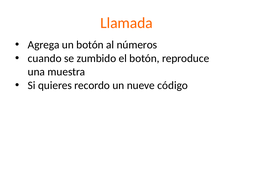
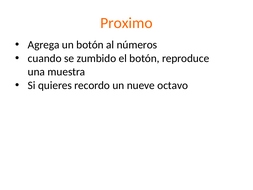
Llamada: Llamada -> Proximo (126, 23)
código: código -> octavo (173, 85)
